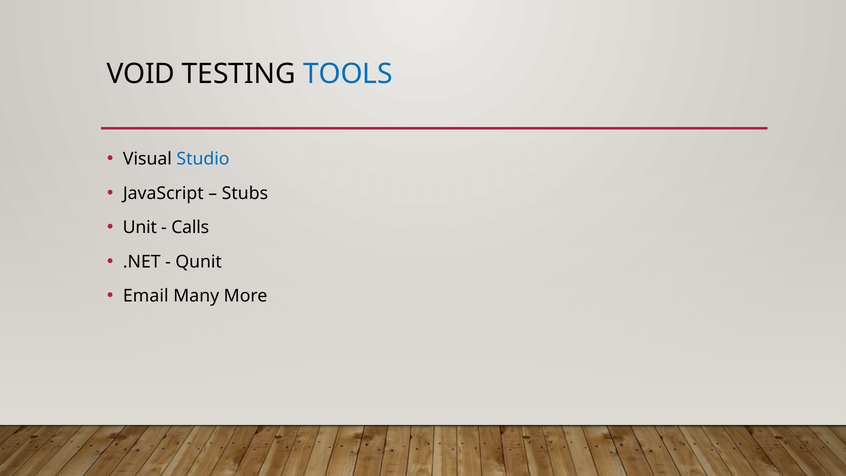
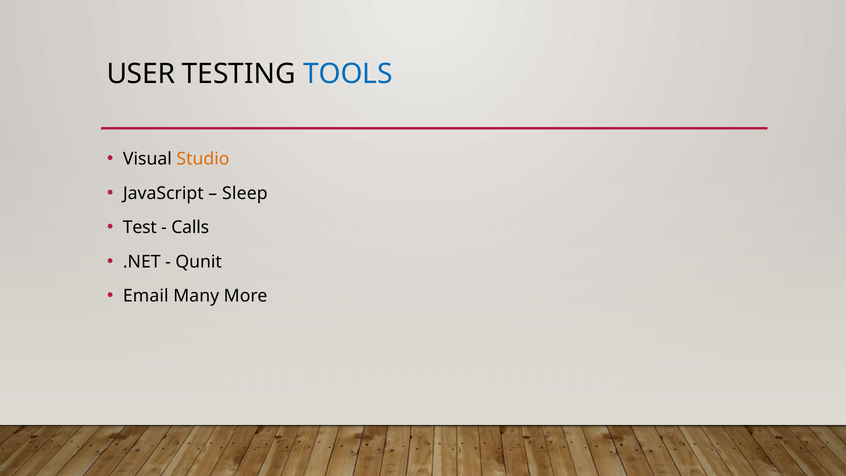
VOID: VOID -> USER (141, 74)
Studio colour: blue -> orange (203, 159)
Stubs: Stubs -> Sleep (245, 193)
Unit: Unit -> Test (140, 227)
